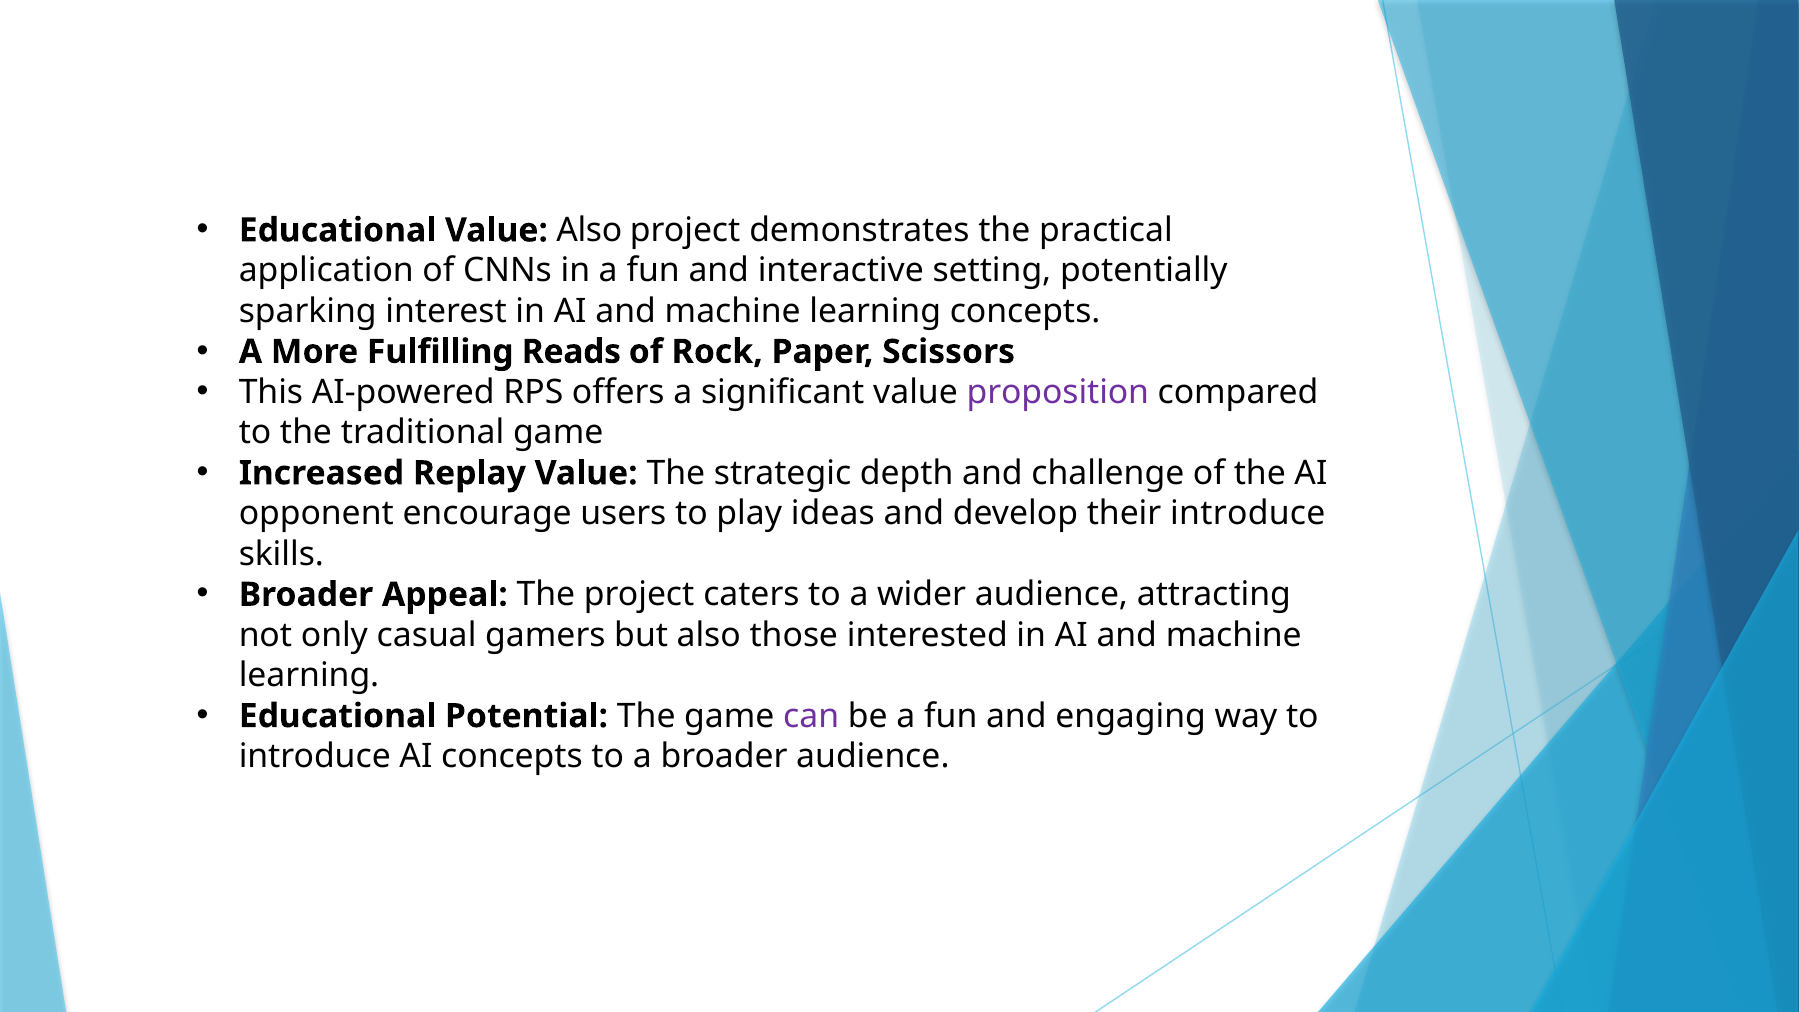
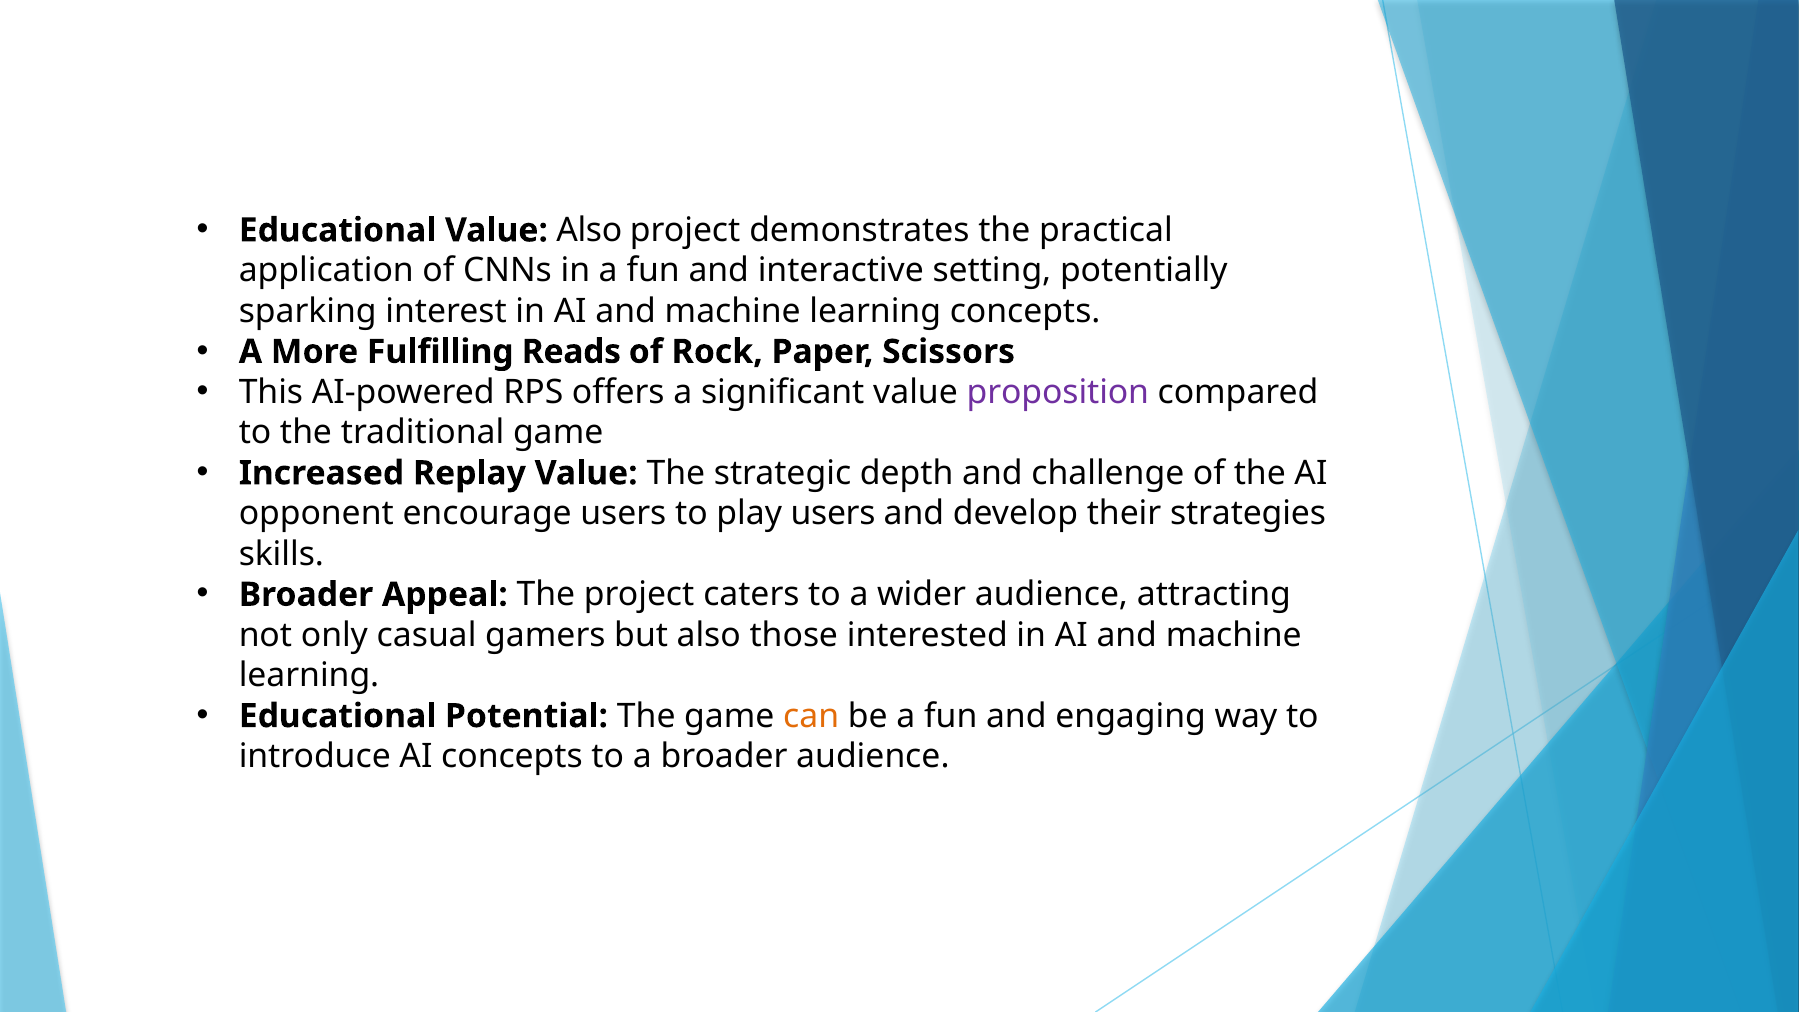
play ideas: ideas -> users (833, 514)
their introduce: introduce -> strategies (1248, 514)
can colour: purple -> orange (811, 716)
